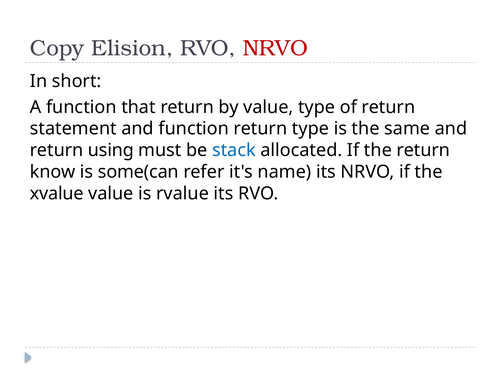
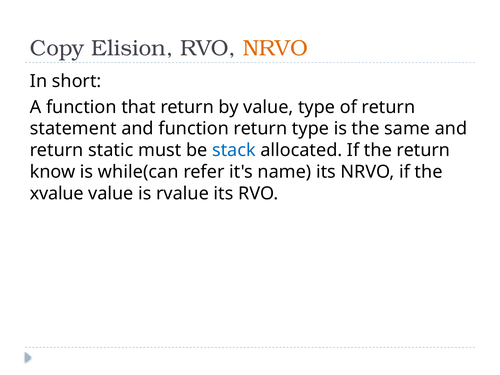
NRVO colour: red -> orange (275, 48)
using: using -> static (111, 150)
some(can: some(can -> while(can (138, 172)
